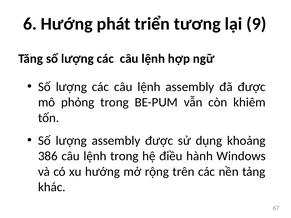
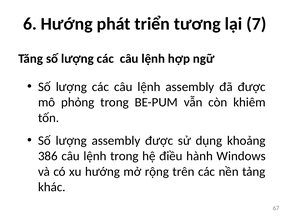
9: 9 -> 7 (256, 24)
